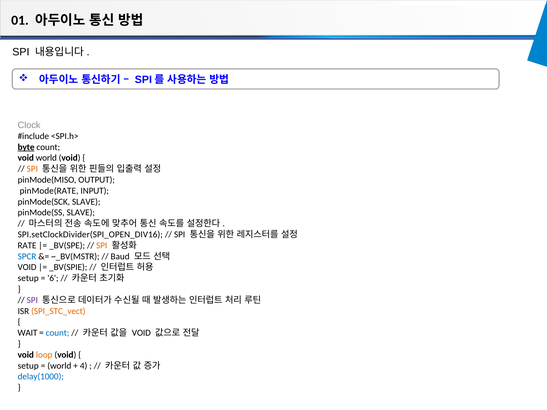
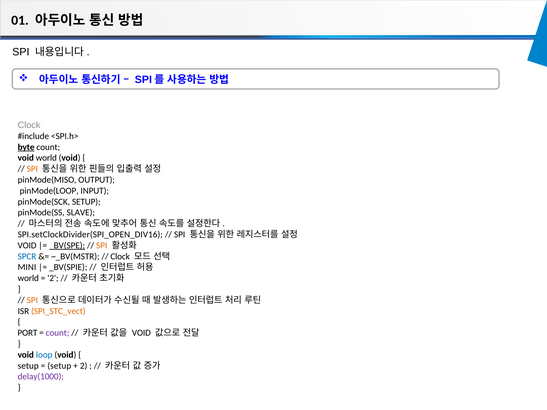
pinMode(RATE: pinMode(RATE -> pinMode(LOOP (49, 191)
pinMode(SCK SLAVE: SLAVE -> SETUP (86, 202)
RATE: RATE -> VOID (27, 246)
_BV(SPE underline: none -> present (67, 246)
Baud: Baud -> Clock (120, 257)
VOID: VOID -> MINI (27, 267)
setup: setup -> world (28, 278)
6: 6 -> 2 (53, 278)
SPI colour: purple -> orange (32, 300)
WAIT: WAIT -> PORT (27, 333)
count colour: blue -> purple (58, 333)
loop colour: orange -> blue (44, 355)
world: world -> setup (59, 366)
4: 4 -> 2 (84, 366)
delay(1000 colour: blue -> purple (41, 377)
